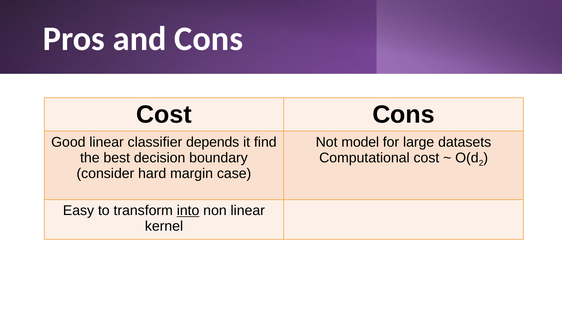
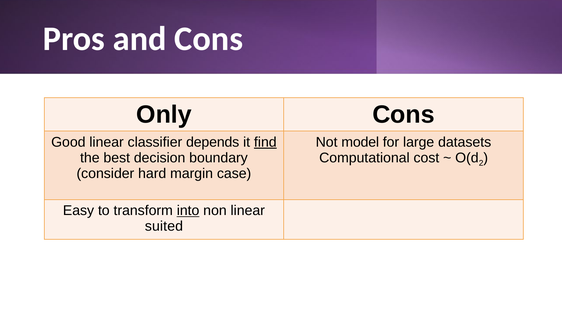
Cost: Cost -> Only (164, 115)
find underline: none -> present (265, 142)
kernel: kernel -> suited (164, 226)
